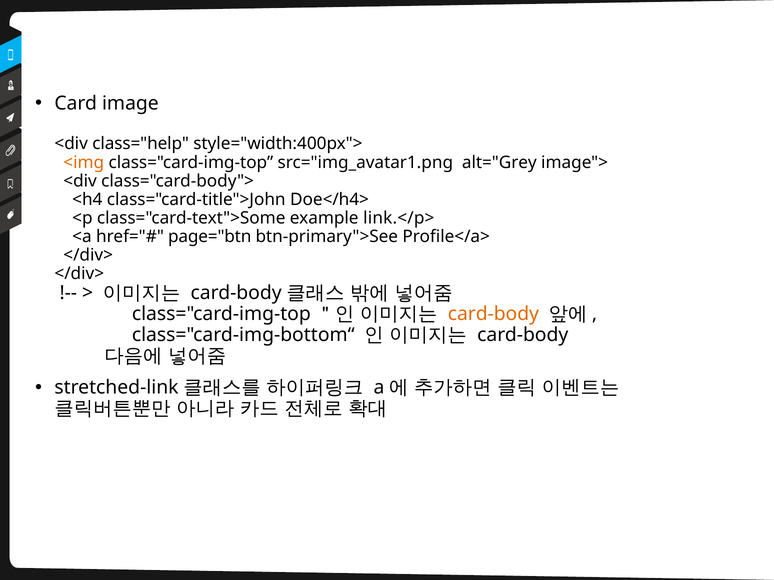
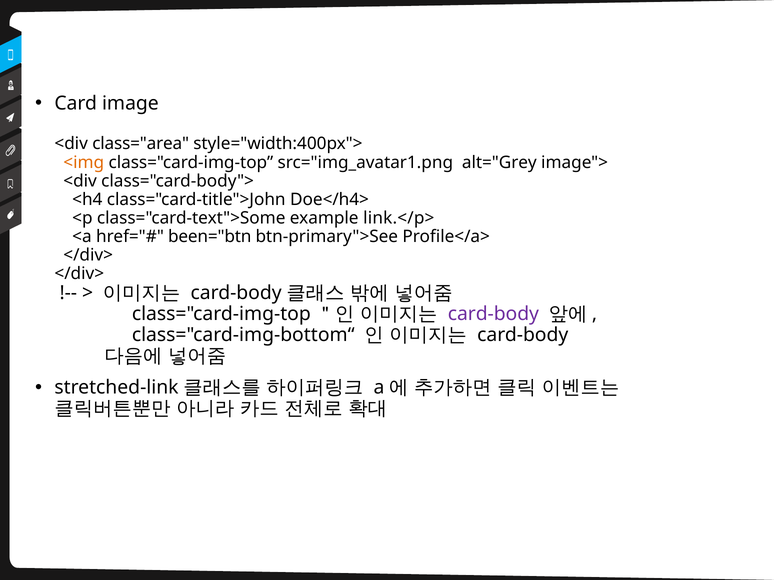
class="help: class="help -> class="area (141, 144)
page="btn: page="btn -> been="btn (210, 237)
card-body colour: orange -> purple (493, 314)
